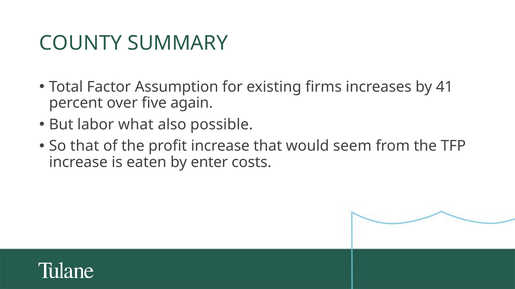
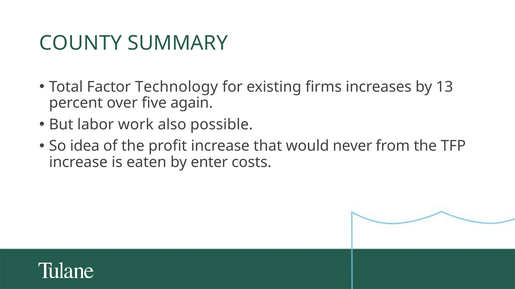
Assumption: Assumption -> Technology (177, 87)
41: 41 -> 13 (445, 87)
what: what -> work (136, 125)
So that: that -> idea (85, 146)
seem: seem -> never (352, 146)
